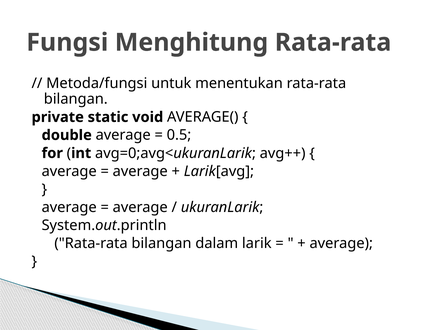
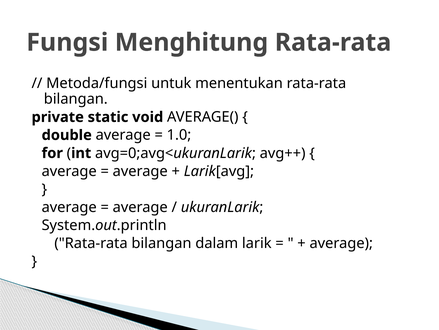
0.5: 0.5 -> 1.0 (179, 135)
